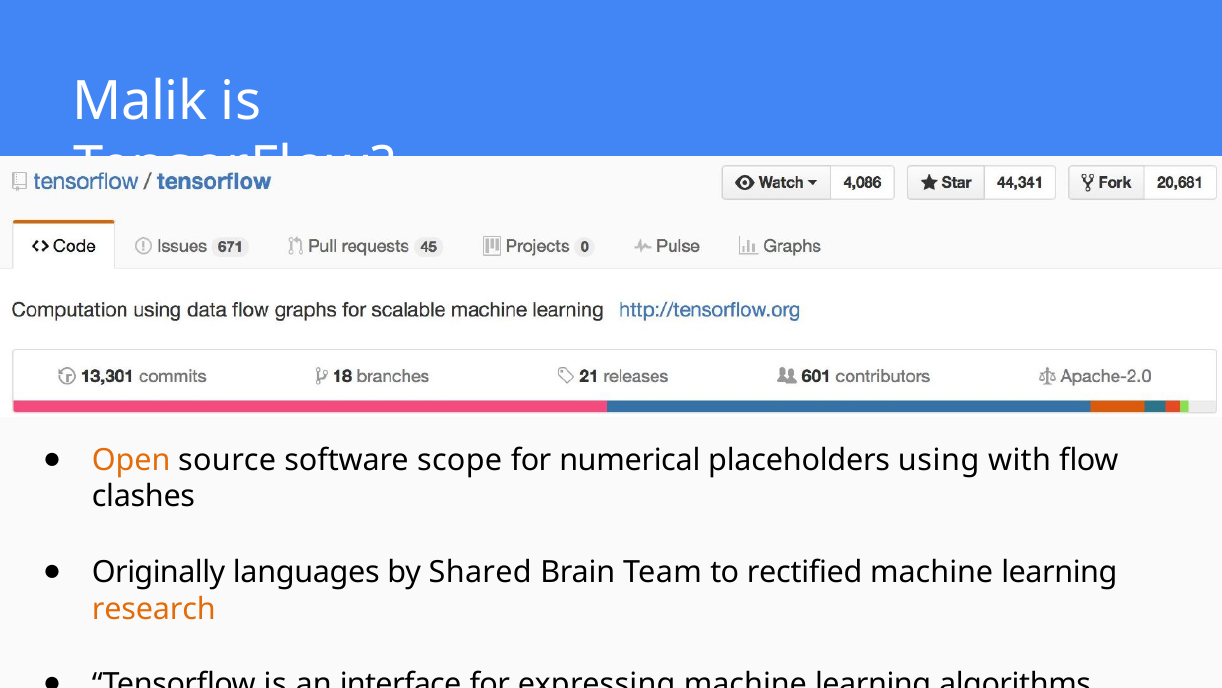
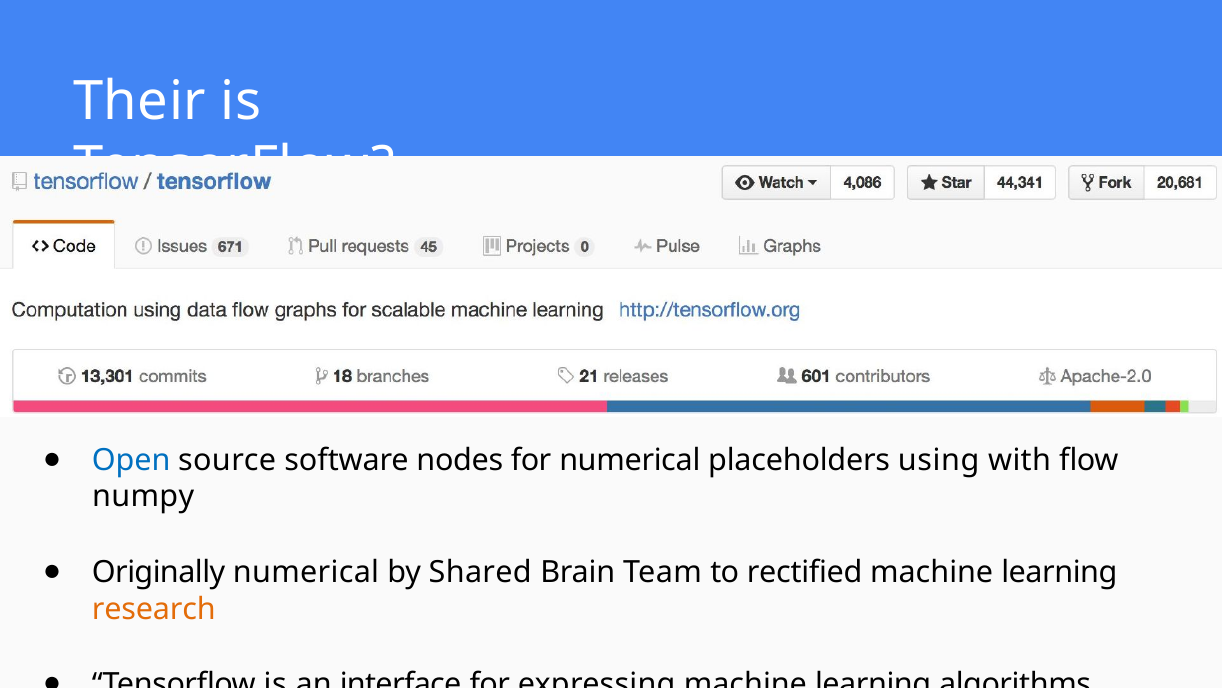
Malik: Malik -> Their (140, 101)
Open colour: orange -> blue (131, 460)
scope: scope -> nodes (460, 460)
clashes: clashes -> numpy (143, 496)
Originally languages: languages -> numerical (306, 572)
